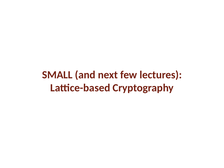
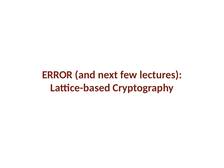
SMALL: SMALL -> ERROR (57, 75)
